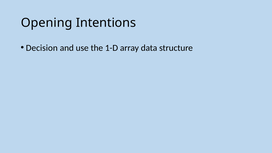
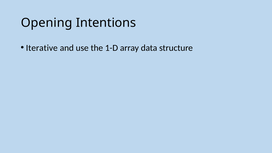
Decision: Decision -> Iterative (42, 48)
